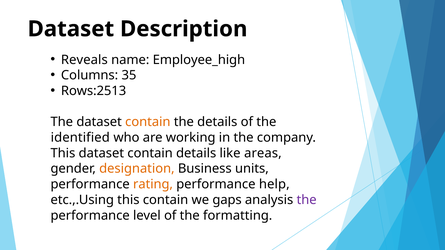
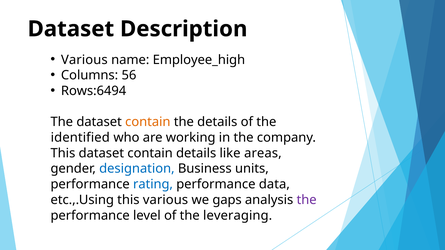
Reveals: Reveals -> Various (84, 60)
35: 35 -> 56 (129, 75)
Rows:2513: Rows:2513 -> Rows:6494 (94, 91)
designation colour: orange -> blue (137, 169)
rating colour: orange -> blue (153, 184)
help: help -> data (274, 184)
this contain: contain -> various (165, 200)
formatting: formatting -> leveraging (238, 216)
